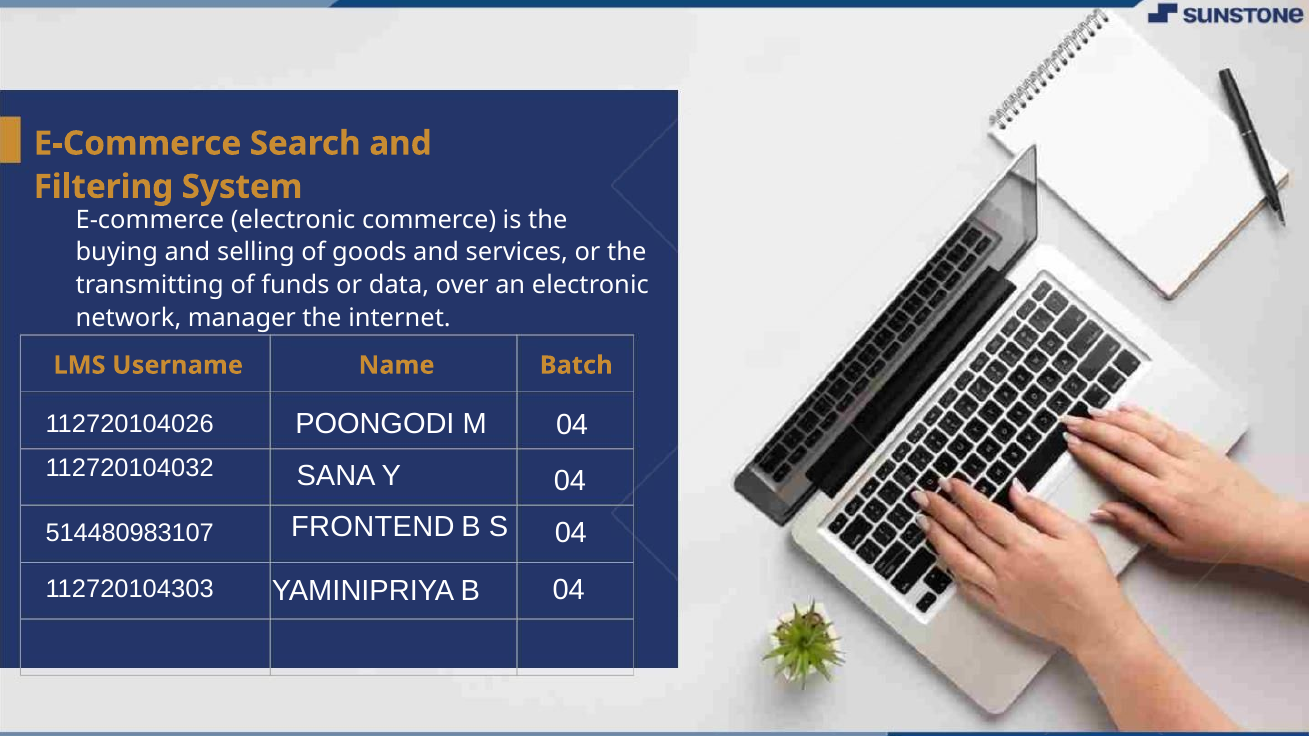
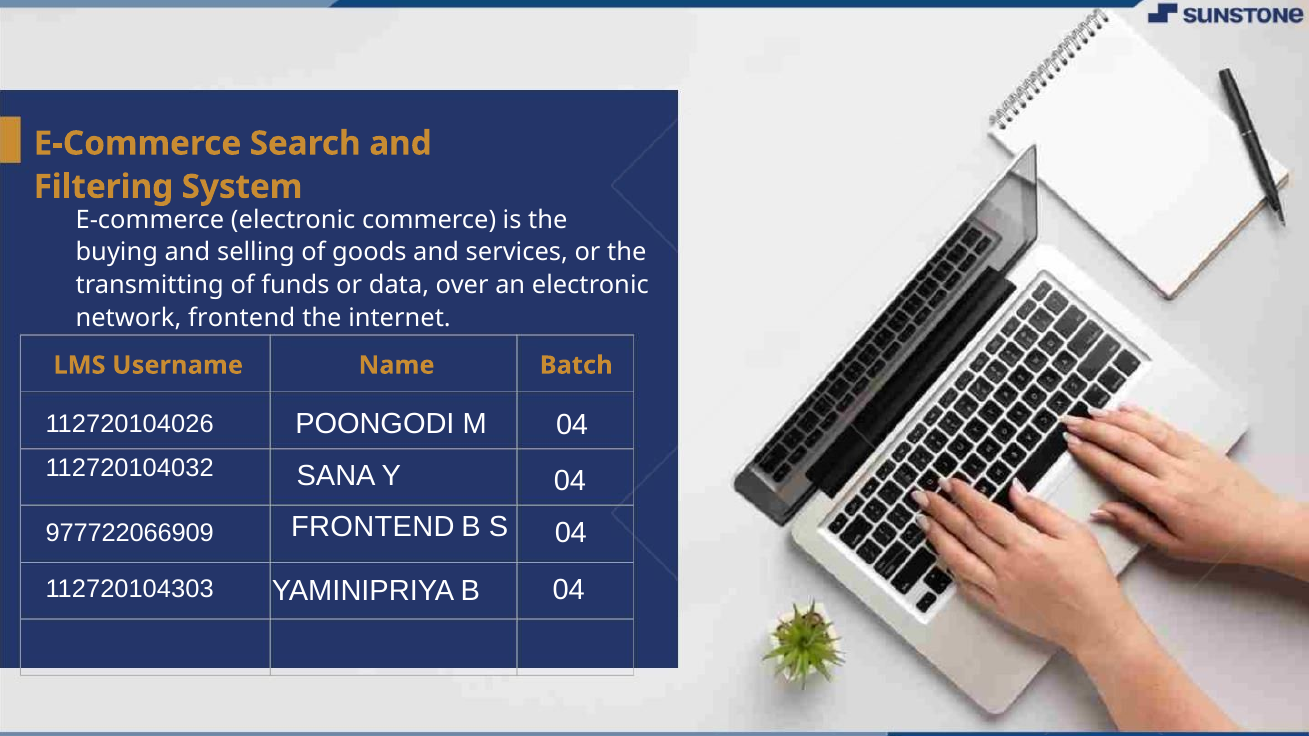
network manager: manager -> frontend (242, 318)
514480983107: 514480983107 -> 977722066909 (130, 533)
